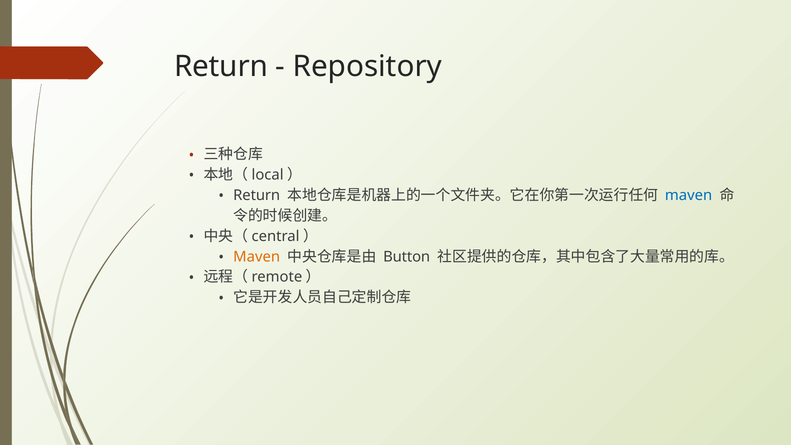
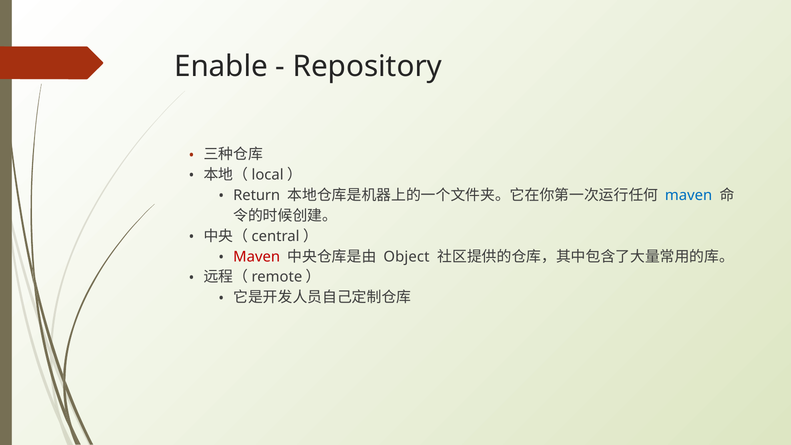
Return: Return -> Enable (221, 66)
Maven colour: orange -> red (257, 257)
Button: Button -> Object (407, 257)
